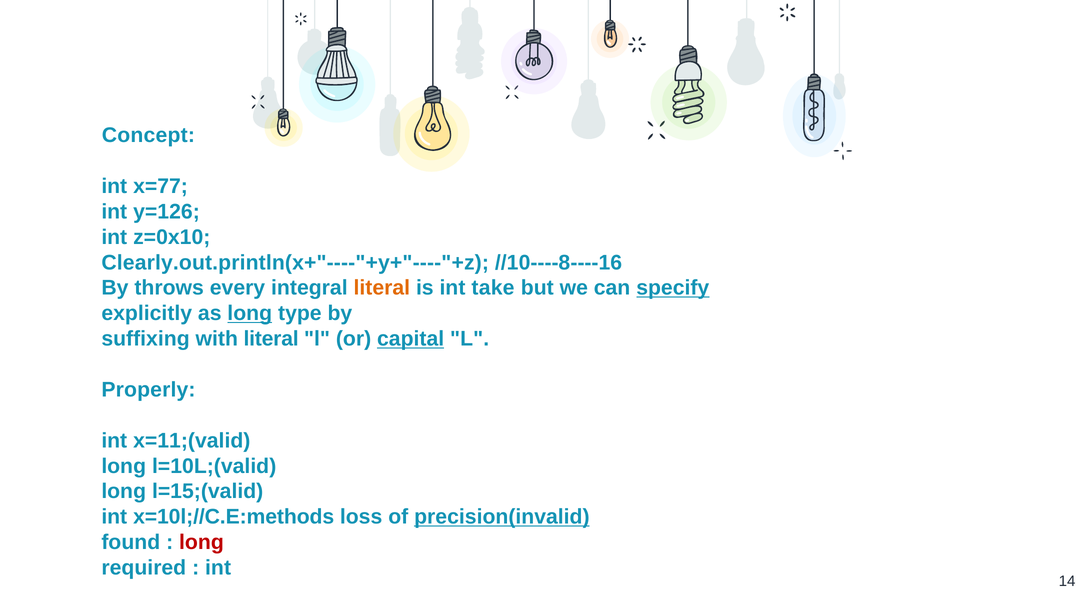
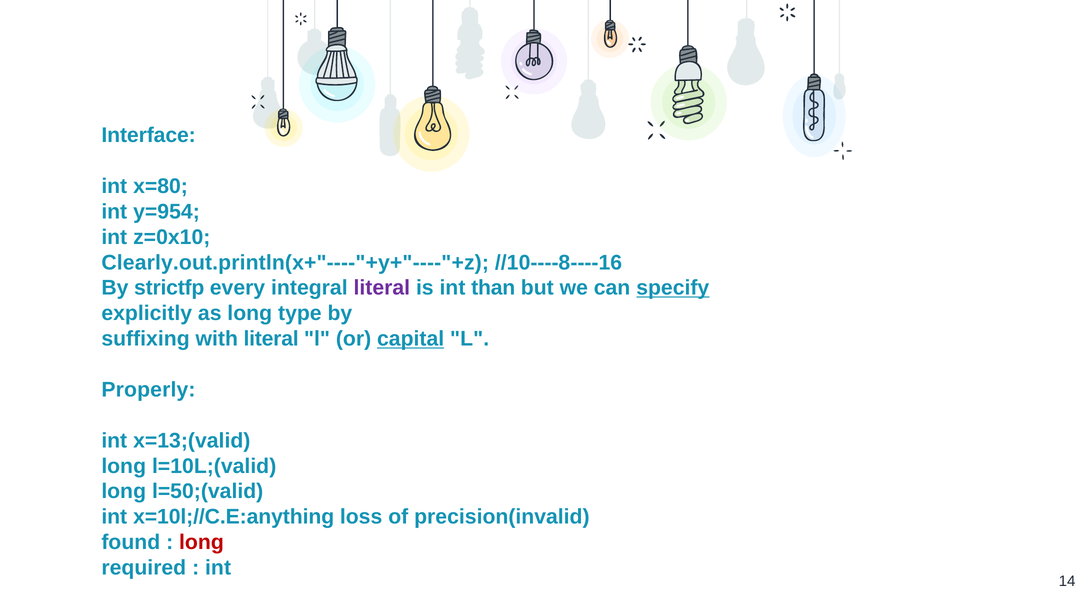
Concept: Concept -> Interface (149, 135)
x=77: x=77 -> x=80 (161, 186)
y=126: y=126 -> y=954 (166, 211)
throws: throws -> strictfp (169, 288)
literal colour: orange -> purple (382, 288)
take: take -> than (493, 288)
long underline: present -> none (250, 313)
x=11;(valid: x=11;(valid -> x=13;(valid (192, 440)
l=15;(valid: l=15;(valid -> l=50;(valid (208, 491)
x=10l;//C.E:methods: x=10l;//C.E:methods -> x=10l;//C.E:anything (234, 517)
precision(invalid underline: present -> none (502, 517)
